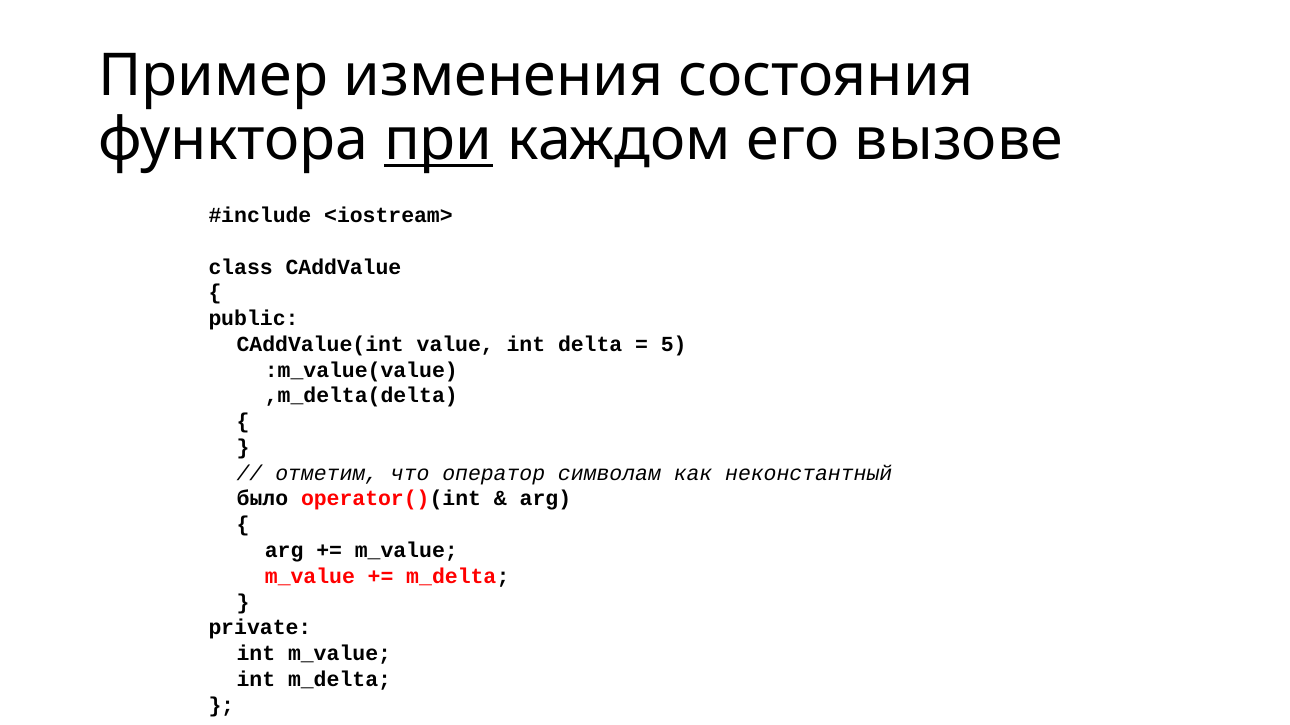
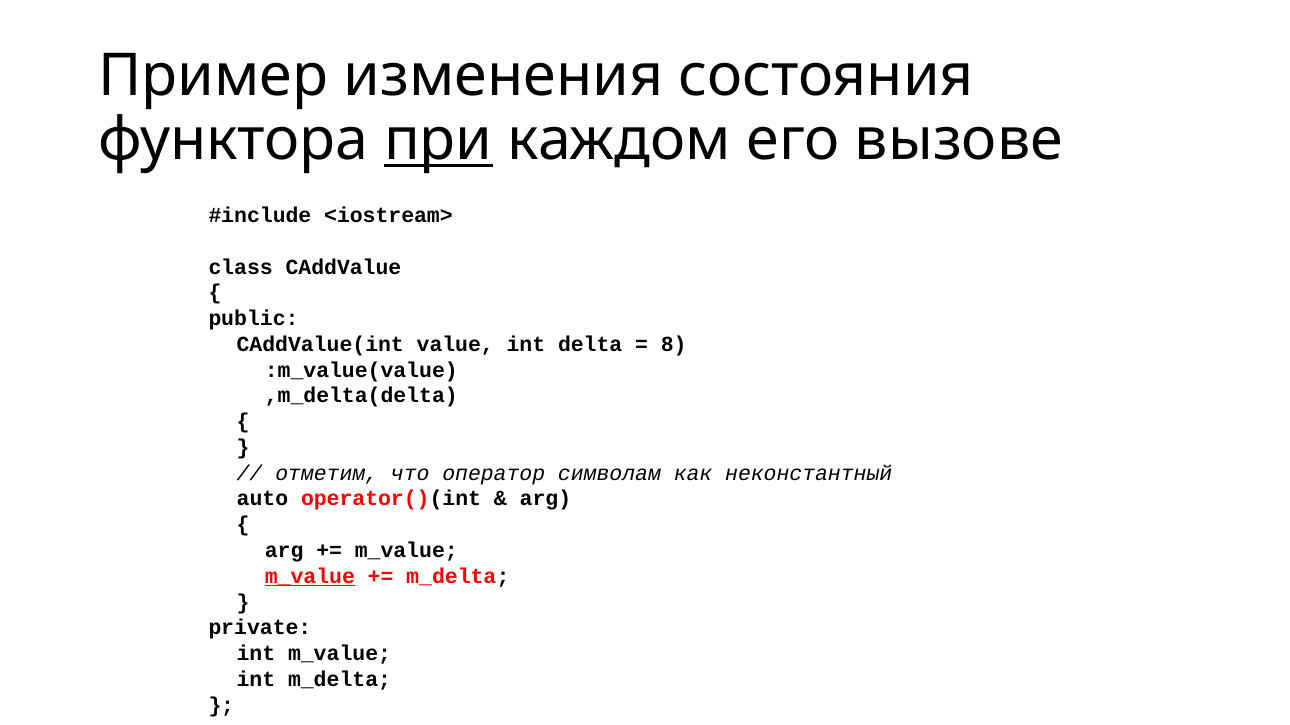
5: 5 -> 8 (674, 345)
было: было -> auto (262, 499)
m_value underline: none -> present (310, 577)
